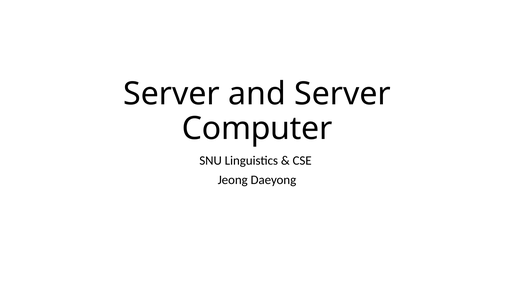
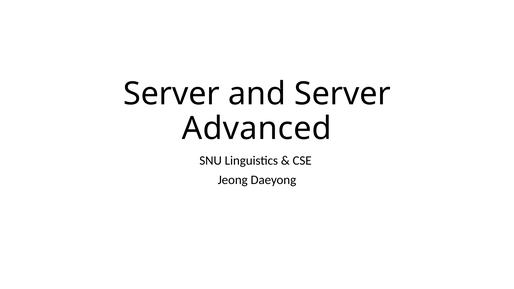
Computer: Computer -> Advanced (257, 128)
